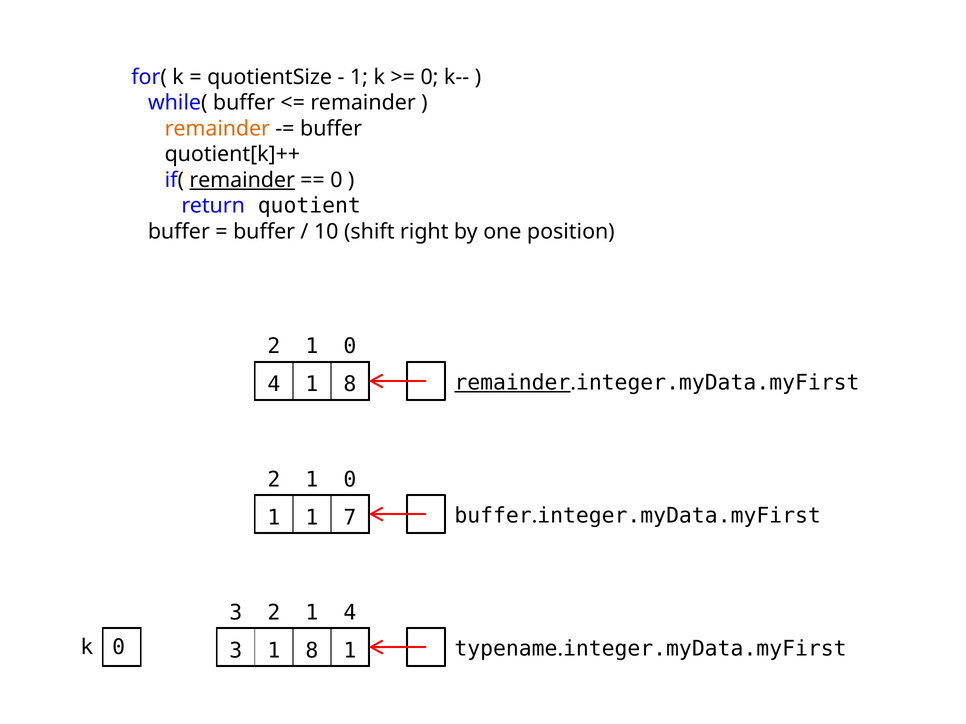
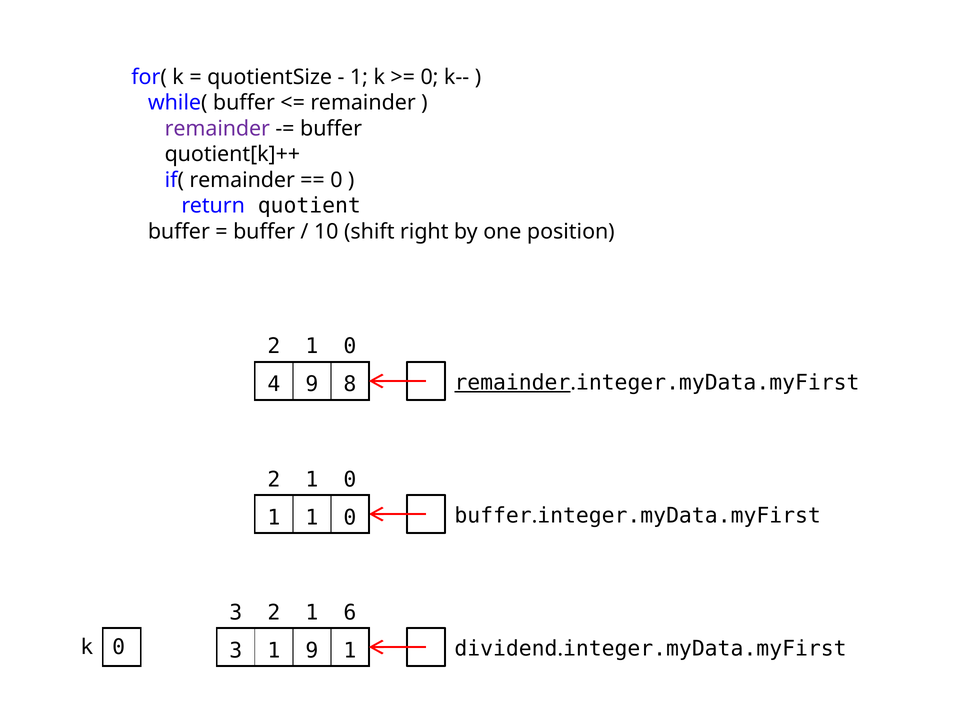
remainder colour: orange -> purple (217, 129)
remainder underline: present -> none (242, 180)
4 1: 1 -> 9 (312, 385)
1 1 7: 7 -> 0 (350, 518)
1 4: 4 -> 6 (350, 613)
typename: typename -> dividend (506, 649)
3 1 8: 8 -> 9 (312, 651)
